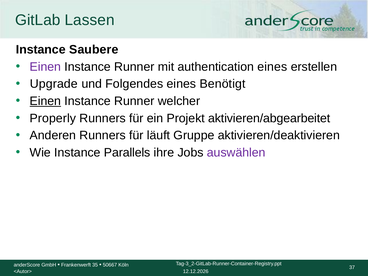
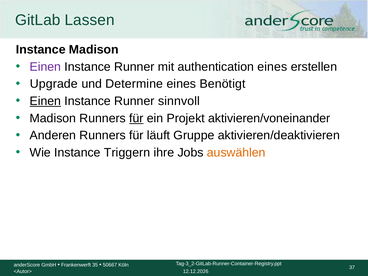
Instance Saubere: Saubere -> Madison (94, 50)
Folgendes: Folgendes -> Determine (134, 84)
welcher: welcher -> sinnvoll (179, 101)
Properly: Properly -> Madison (53, 118)
für underline: none -> present (136, 118)
aktivieren/abgearbeitet: aktivieren/abgearbeitet -> aktivieren/voneinander (269, 118)
Parallels: Parallels -> Triggern (127, 153)
auswählen colour: purple -> orange (236, 153)
